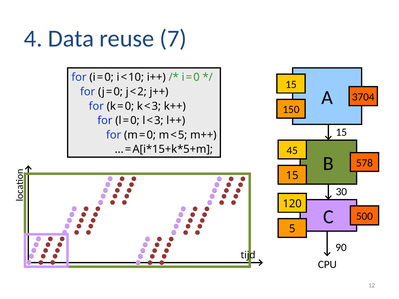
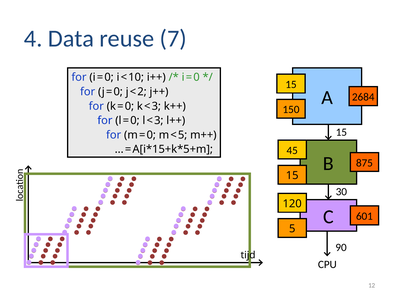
3704: 3704 -> 2684 (363, 97)
578: 578 -> 875 (364, 163)
500: 500 -> 601 (364, 216)
